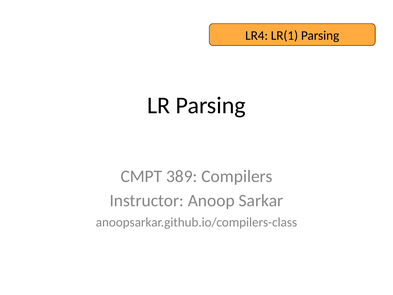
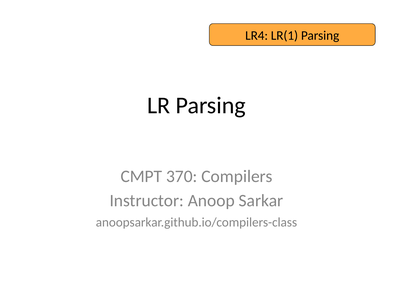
389: 389 -> 370 (182, 176)
